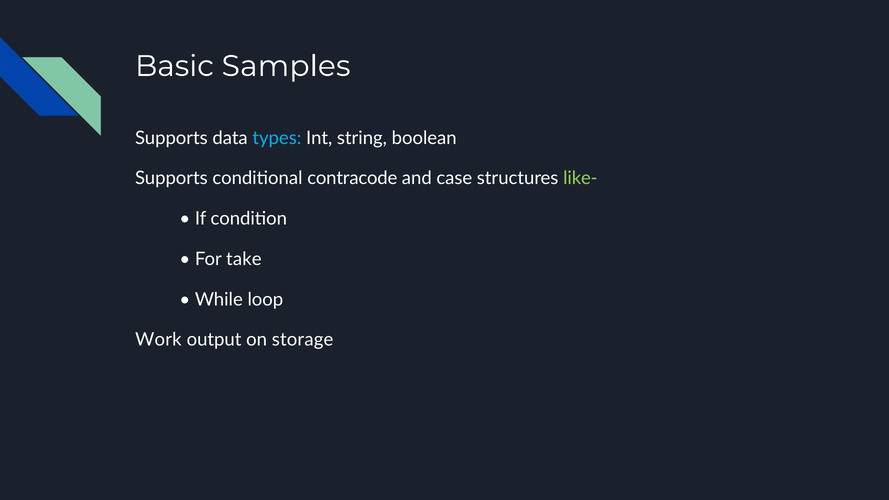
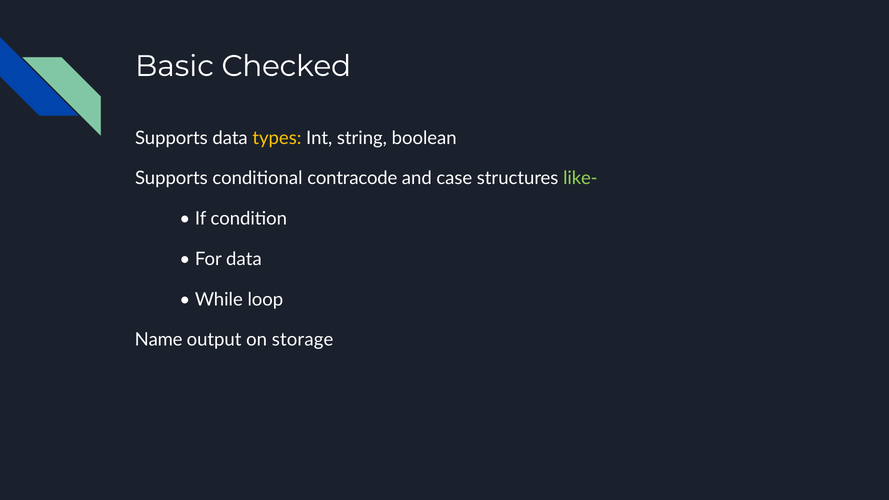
Samples: Samples -> Checked (286, 66)
types colour: light blue -> yellow (277, 138)
For take: take -> data (244, 259)
Work: Work -> Name (159, 340)
